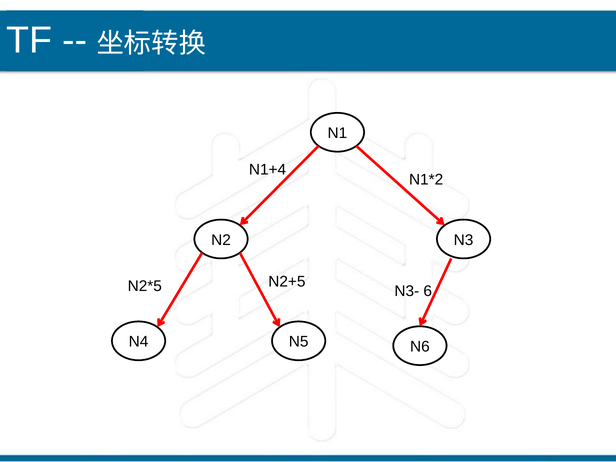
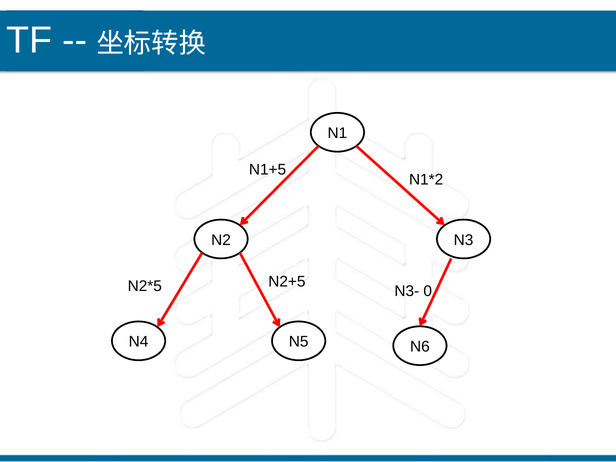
N1+4: N1+4 -> N1+5 (268, 170)
6: 6 -> 0 (428, 291)
